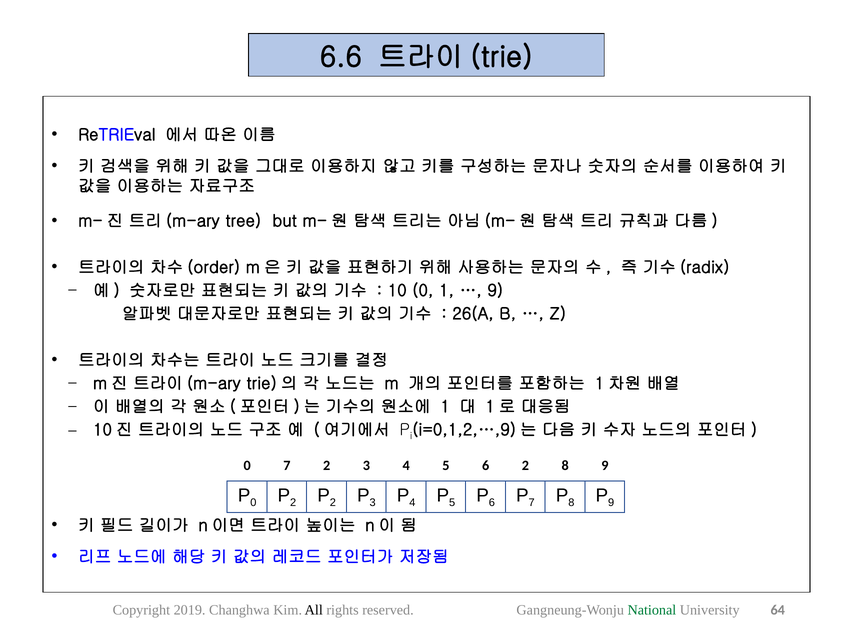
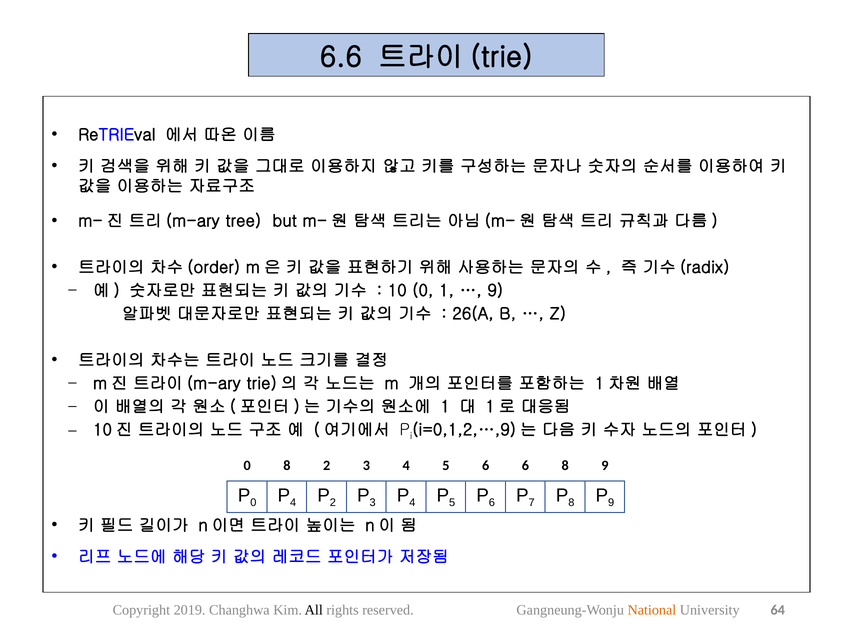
0 7: 7 -> 8 (287, 466)
6 2: 2 -> 6 (525, 466)
2: 2 -> 4 (293, 503)
National colour: green -> orange (652, 610)
